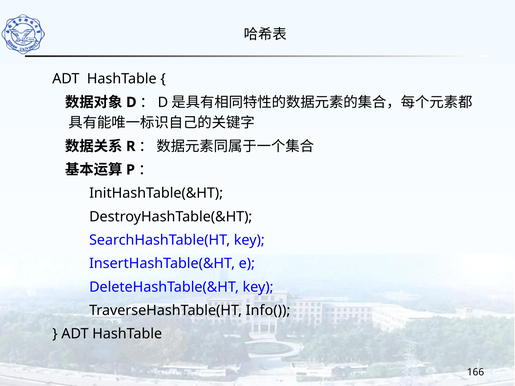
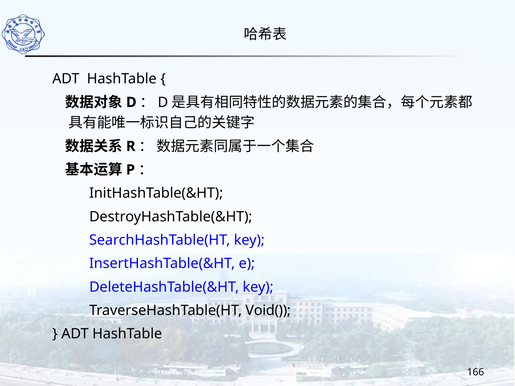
Info(: Info( -> Void( (268, 311)
